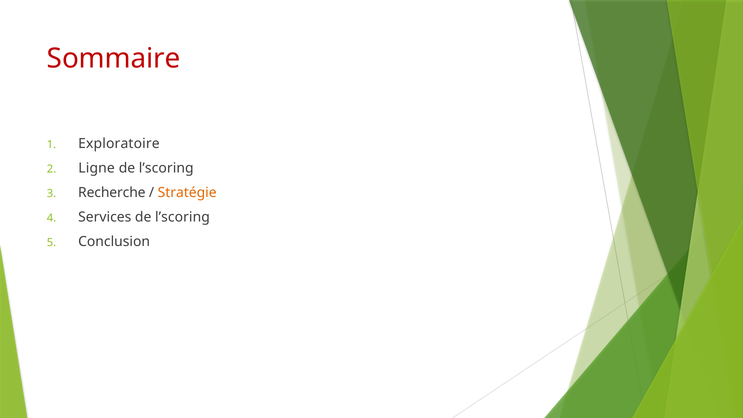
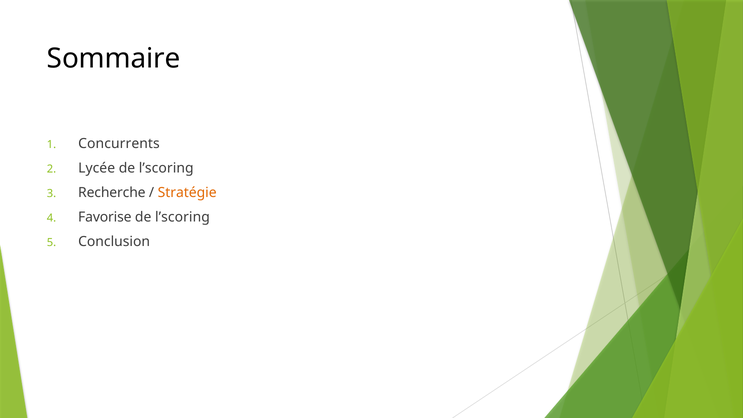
Sommaire colour: red -> black (114, 59)
Exploratoire: Exploratoire -> Concurrents (119, 144)
Ligne: Ligne -> Lycée (97, 168)
Services: Services -> Favorise (105, 217)
